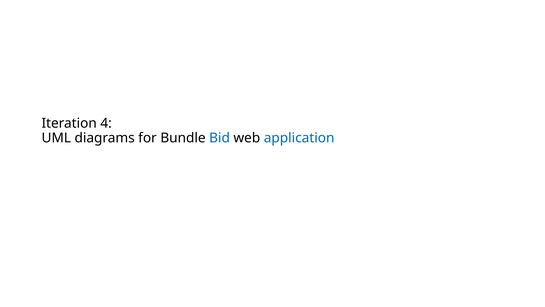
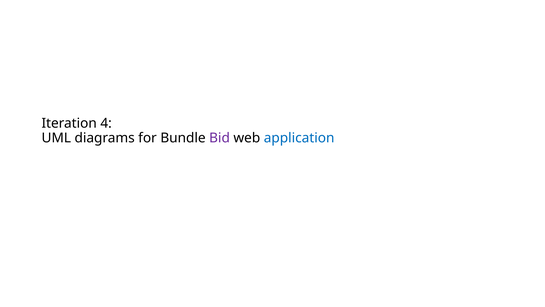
Bid colour: blue -> purple (220, 138)
